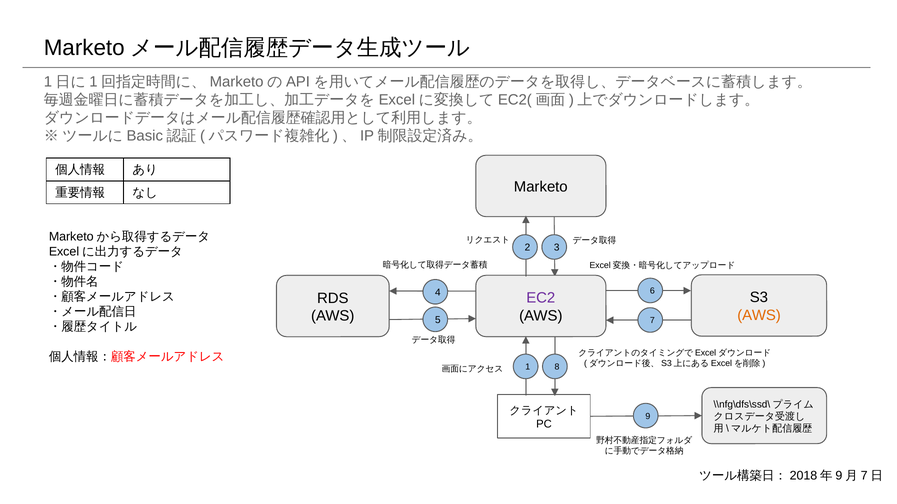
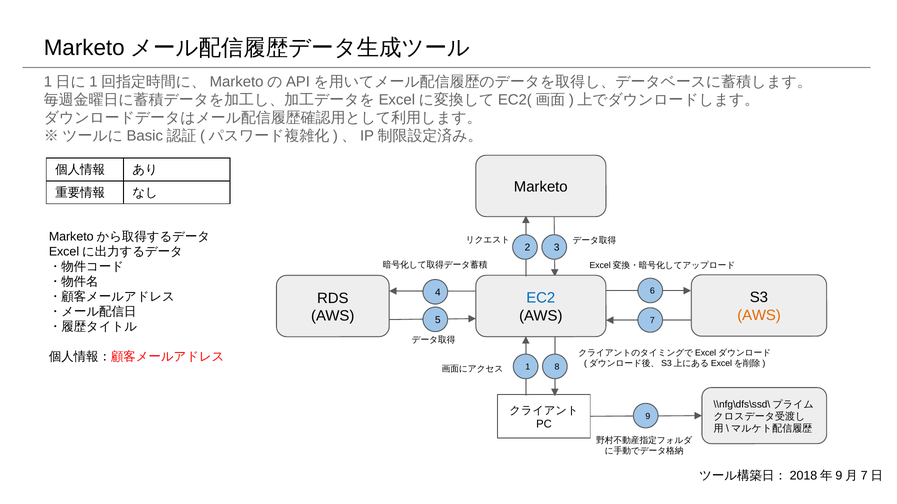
EC2 colour: purple -> blue (541, 298)
